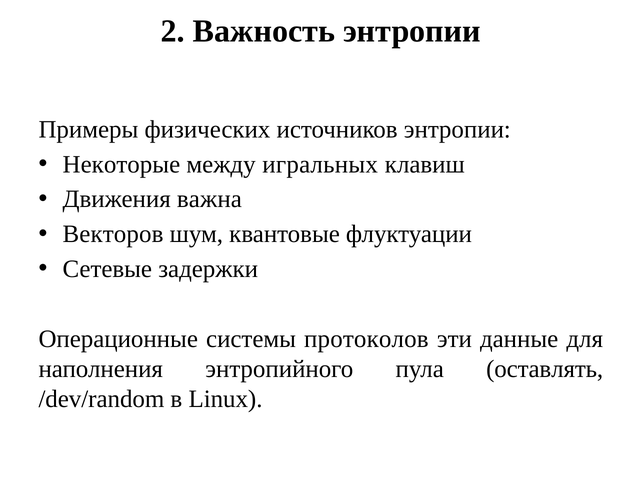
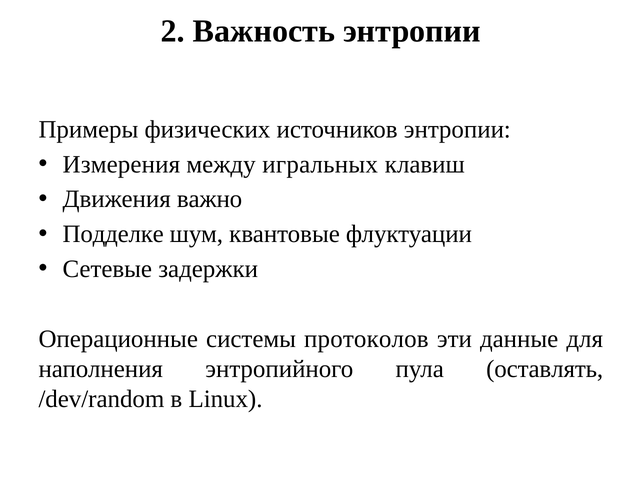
Некоторые: Некоторые -> Измерения (121, 164)
важна: важна -> важно (210, 199)
Векторов: Векторов -> Подделке (113, 234)
